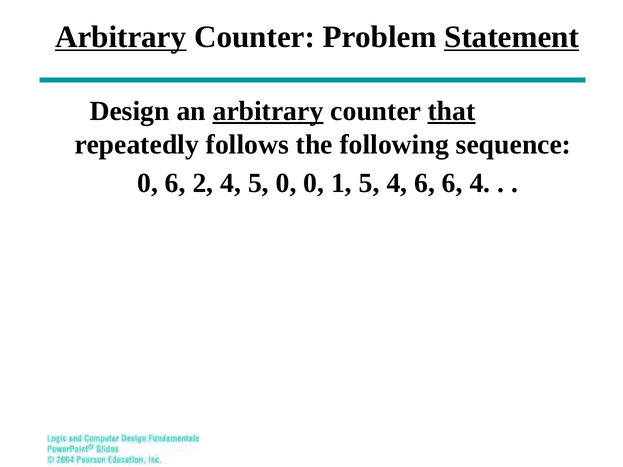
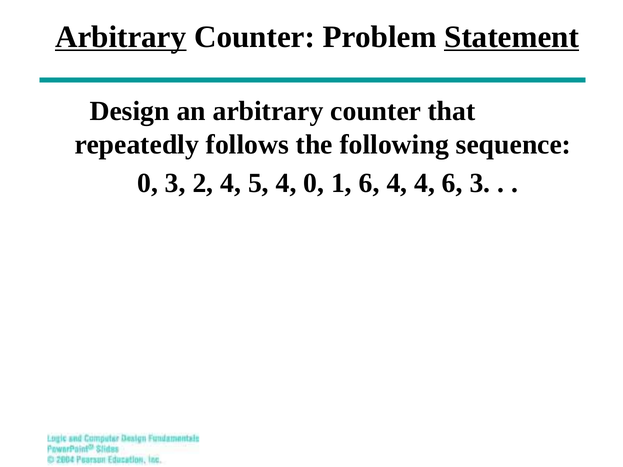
arbitrary underline: present -> none (268, 111)
that underline: present -> none (451, 111)
0 6: 6 -> 3 (175, 183)
5 0: 0 -> 4 (286, 183)
1 5: 5 -> 6 (369, 183)
4 6: 6 -> 4 (425, 183)
6 4: 4 -> 3 (480, 183)
